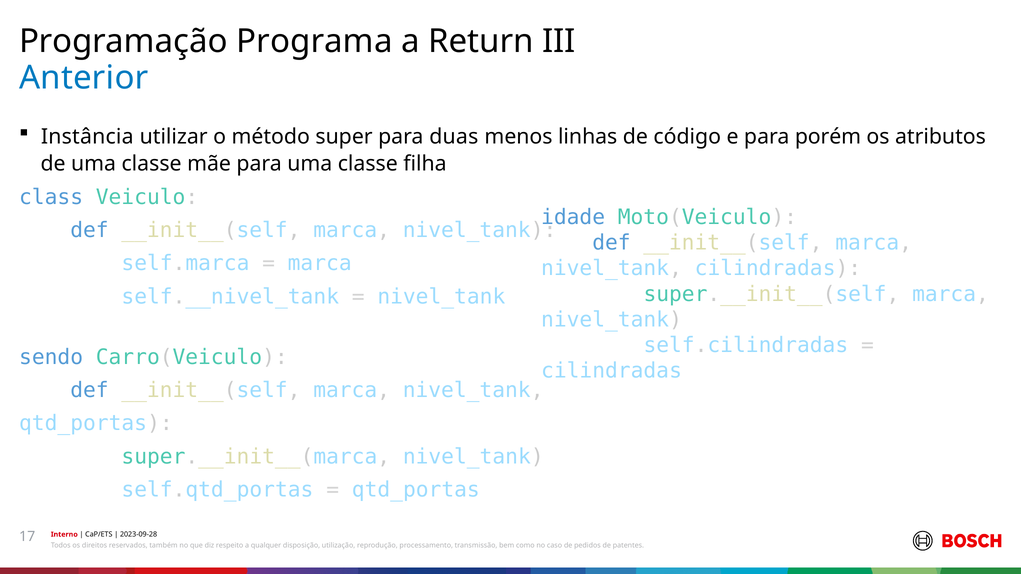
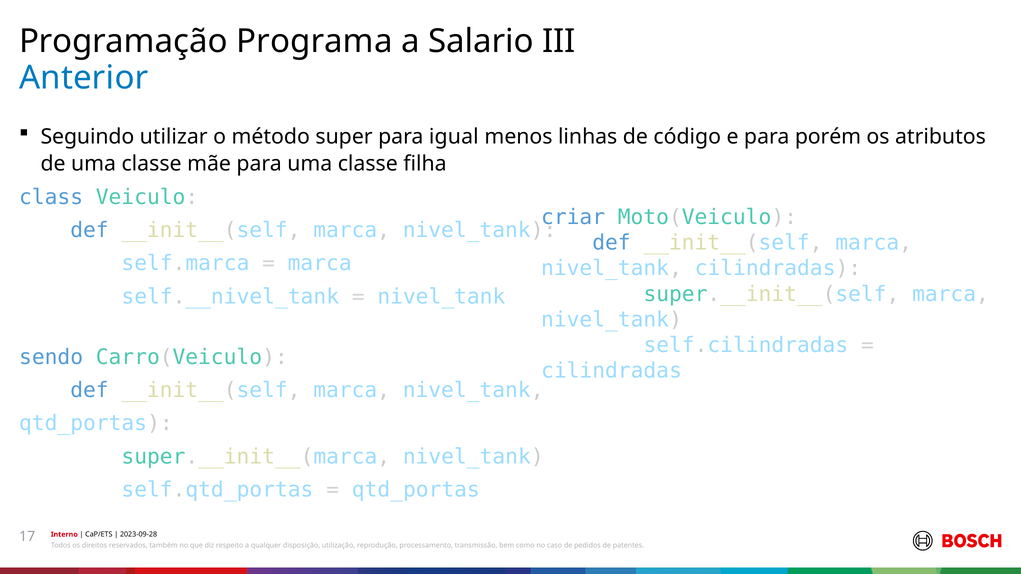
Return: Return -> Salario (481, 41)
Instância: Instância -> Seguindo (87, 137)
duas: duas -> igual (454, 137)
idade: idade -> criar (573, 218)
